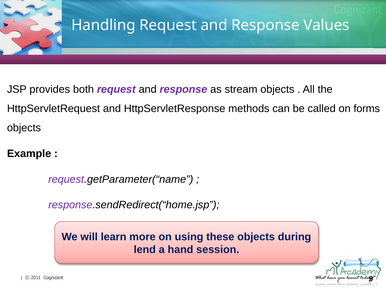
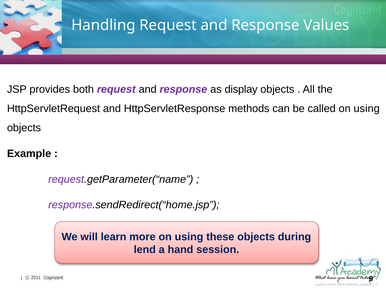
stream: stream -> display (241, 89)
called on forms: forms -> using (367, 109)
